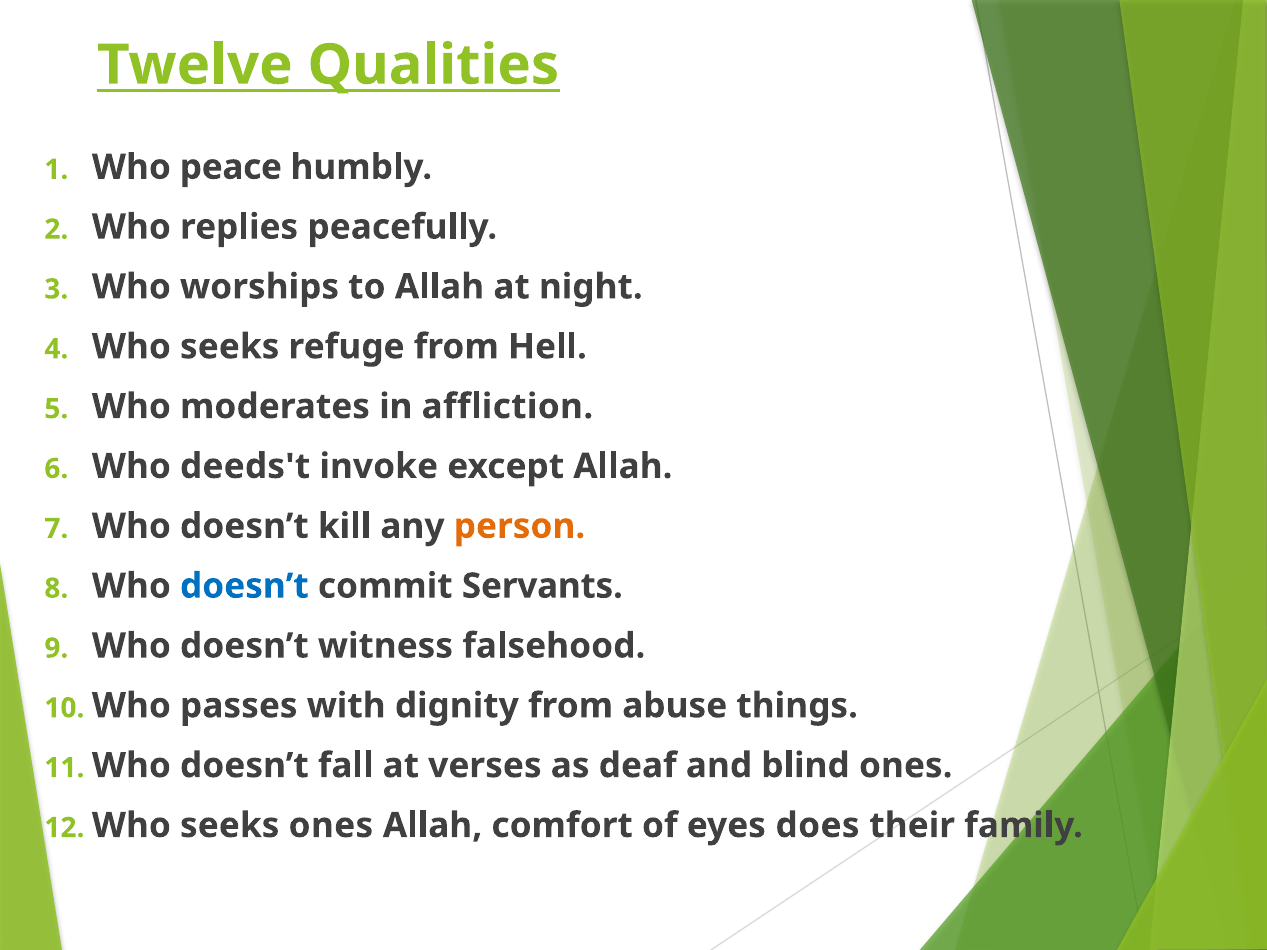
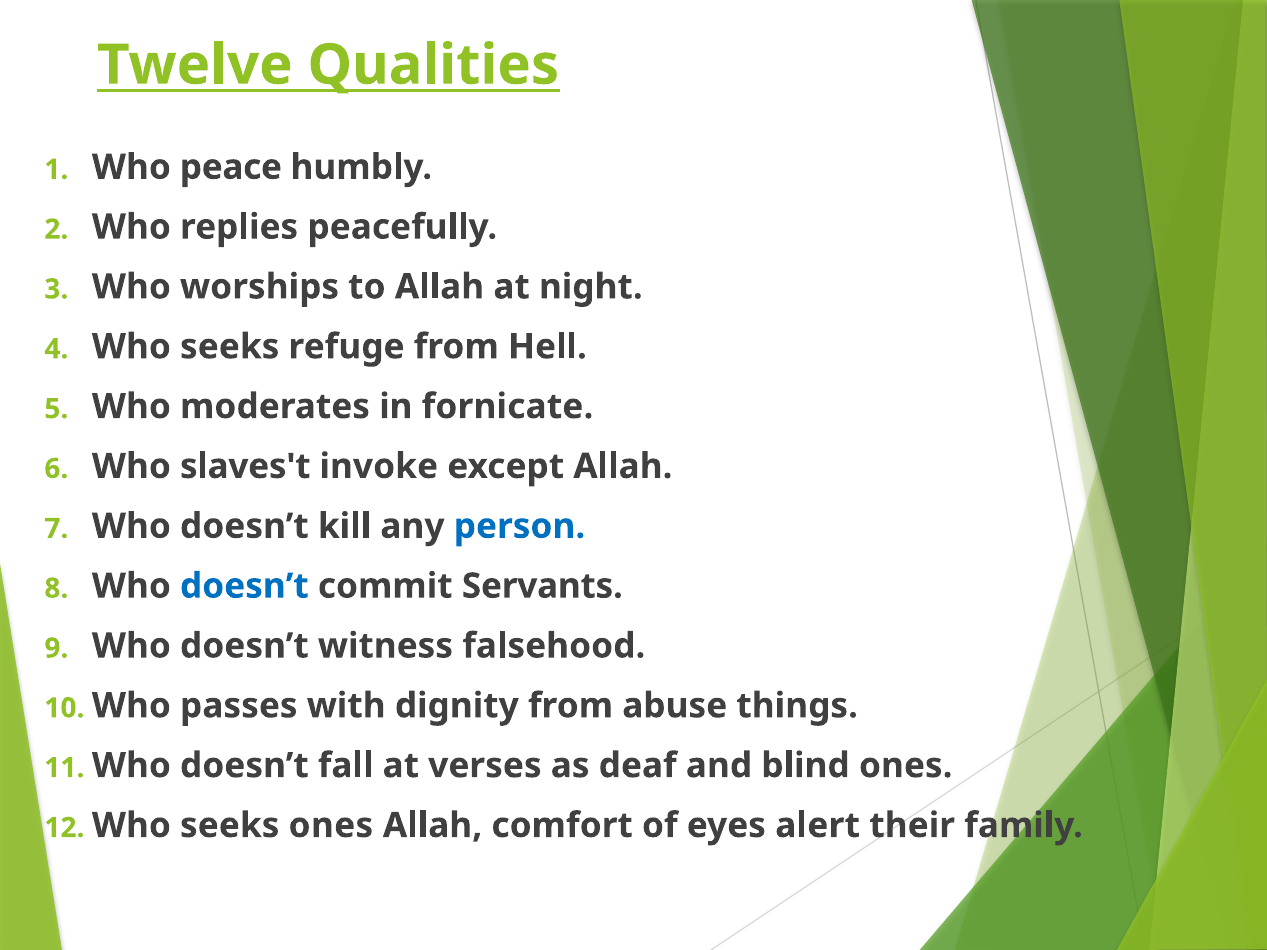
affliction: affliction -> fornicate (508, 407)
deeds't: deeds't -> slaves't (245, 466)
person colour: orange -> blue (519, 526)
does: does -> alert (818, 826)
